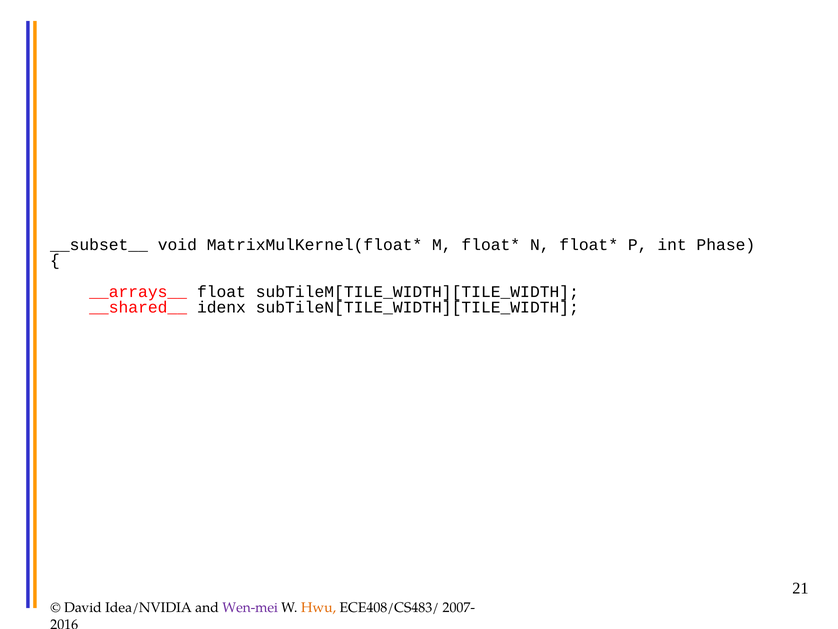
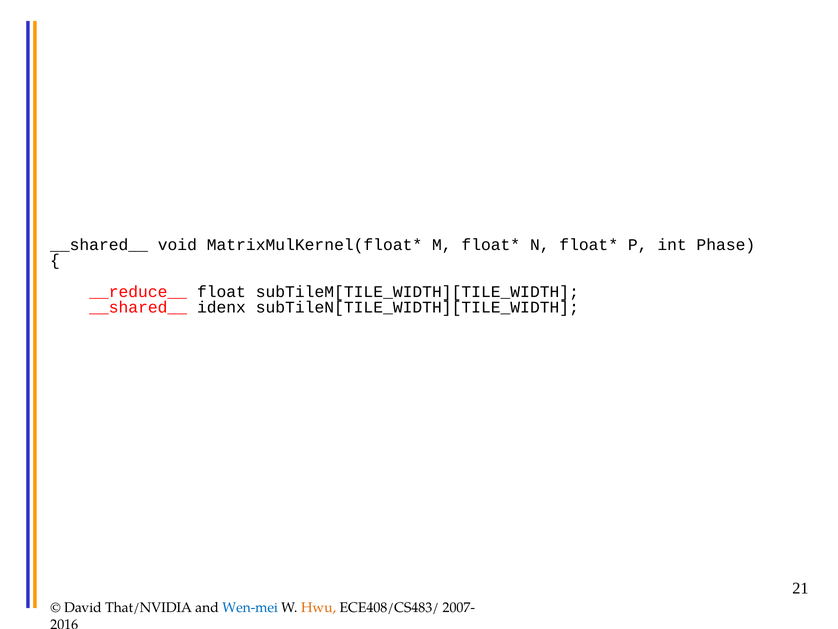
__subset__: __subset__ -> __shared__ (99, 245)
__arrays__: __arrays__ -> __reduce__ (138, 292)
Idea/NVIDIA: Idea/NVIDIA -> That/NVIDIA (149, 607)
Wen-mei colour: purple -> blue (250, 607)
